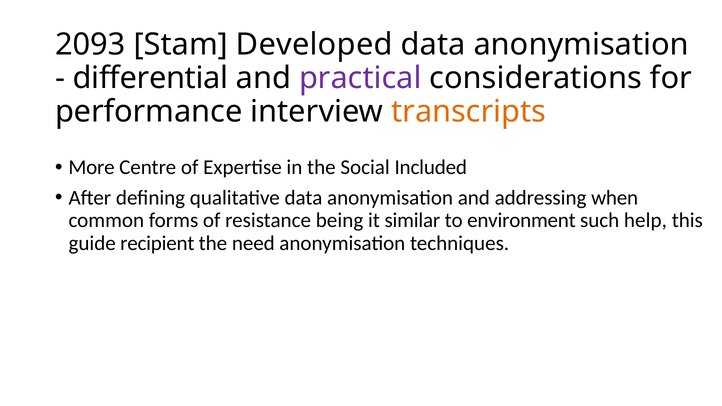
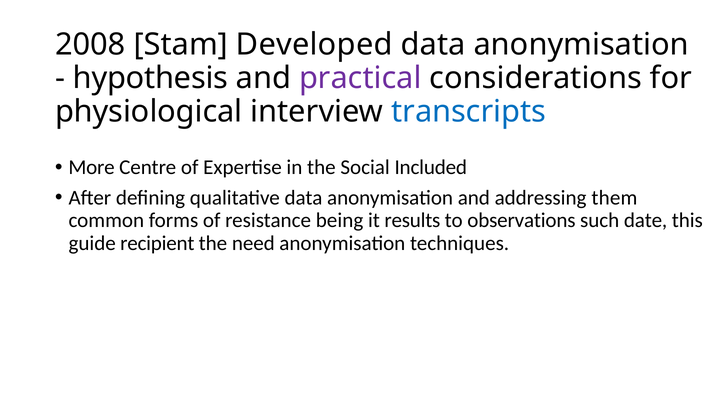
2093: 2093 -> 2008 (90, 45)
differential: differential -> hypothesis (151, 78)
performance: performance -> physiological (149, 111)
transcripts colour: orange -> blue (469, 111)
when: when -> them (614, 198)
similar: similar -> results (412, 220)
environment: environment -> observations (521, 220)
help: help -> date (646, 220)
